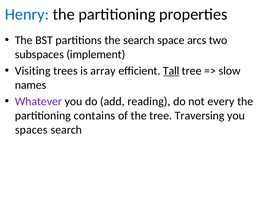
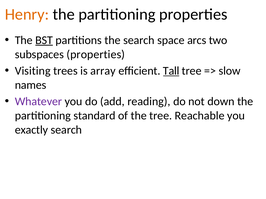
Henry colour: blue -> orange (27, 14)
BST underline: none -> present (44, 40)
subspaces implement: implement -> properties (96, 54)
every: every -> down (221, 102)
contains: contains -> standard (95, 116)
Traversing: Traversing -> Reachable (200, 116)
spaces: spaces -> exactly (31, 130)
